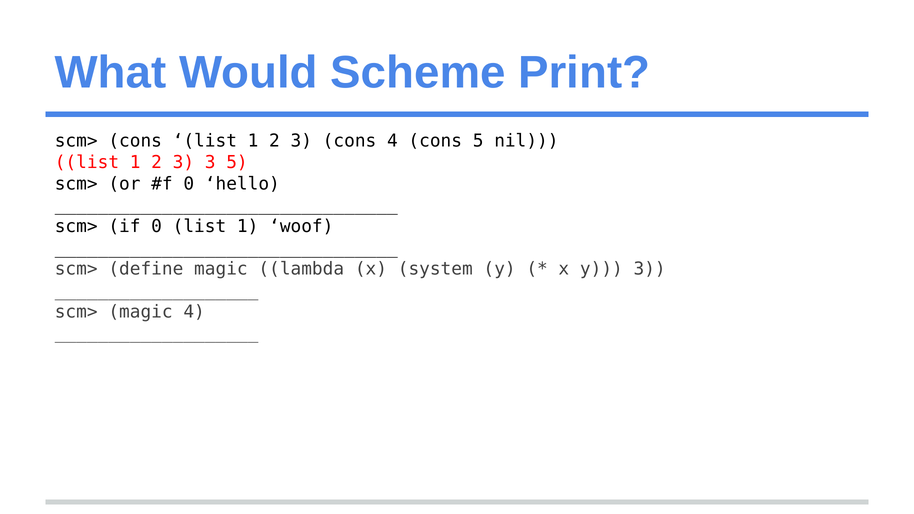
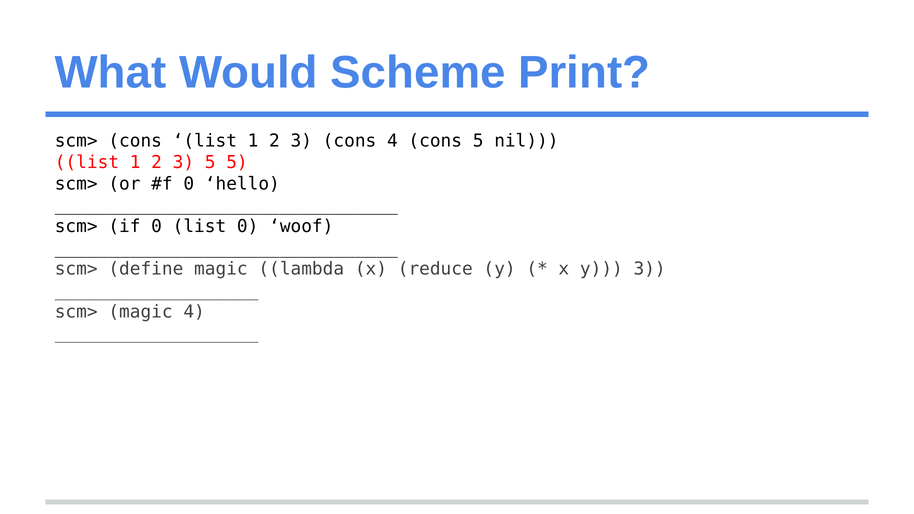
3 3: 3 -> 5 (210, 162)
0 list 1: 1 -> 0 (248, 226)
system: system -> reduce (435, 269)
